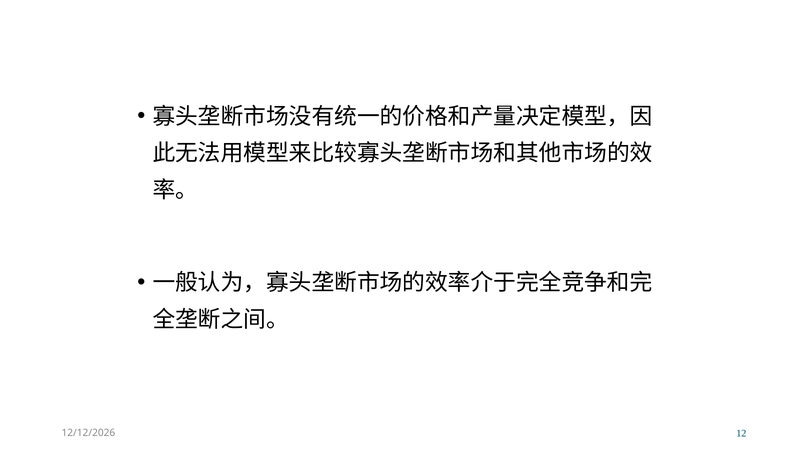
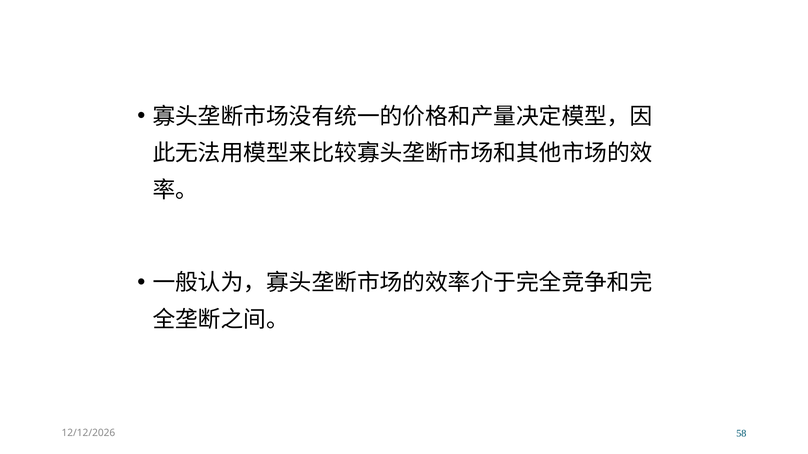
12: 12 -> 58 (741, 434)
